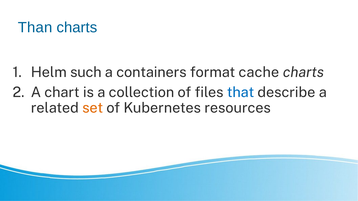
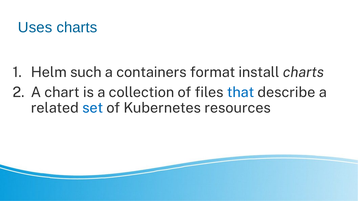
Than: Than -> Uses (35, 27)
cache: cache -> install (259, 72)
set colour: orange -> blue (93, 108)
